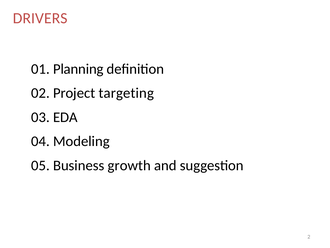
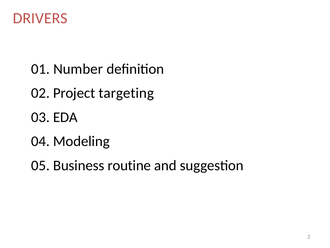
Planning: Planning -> Number (78, 69)
growth: growth -> routine (129, 165)
